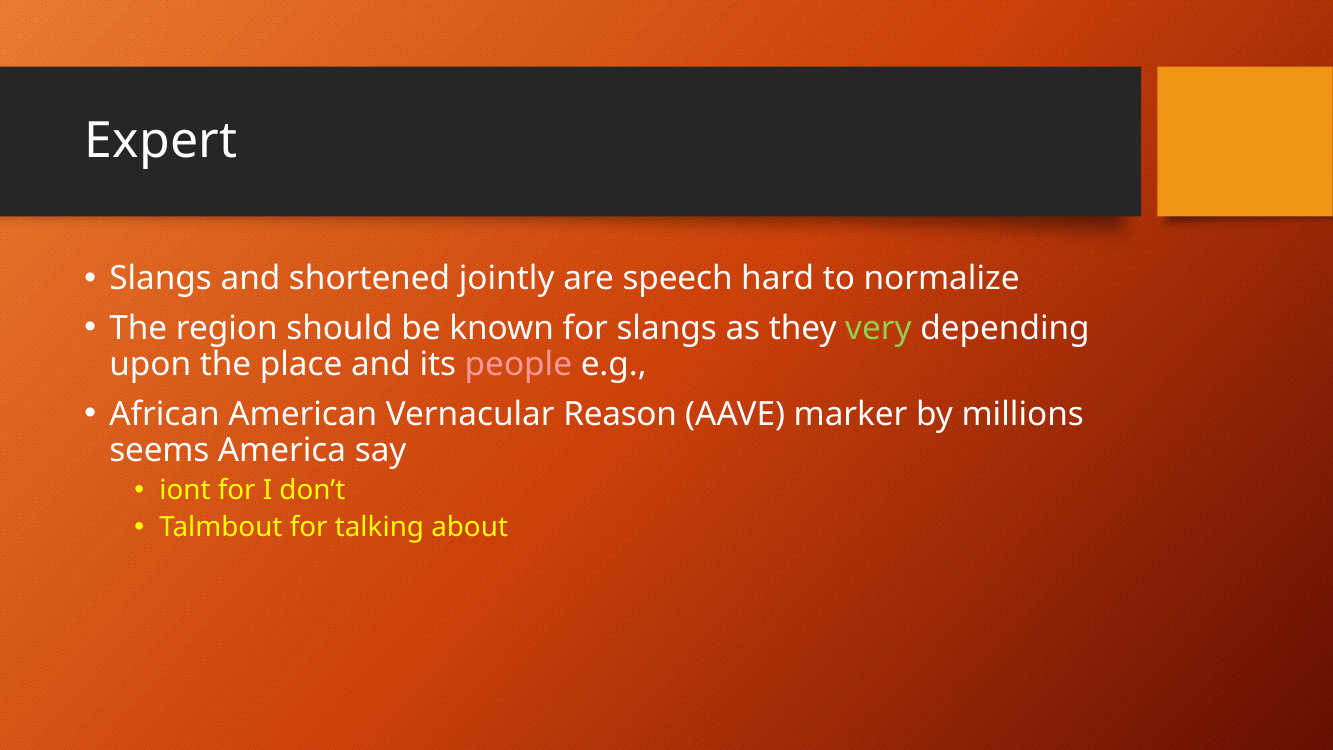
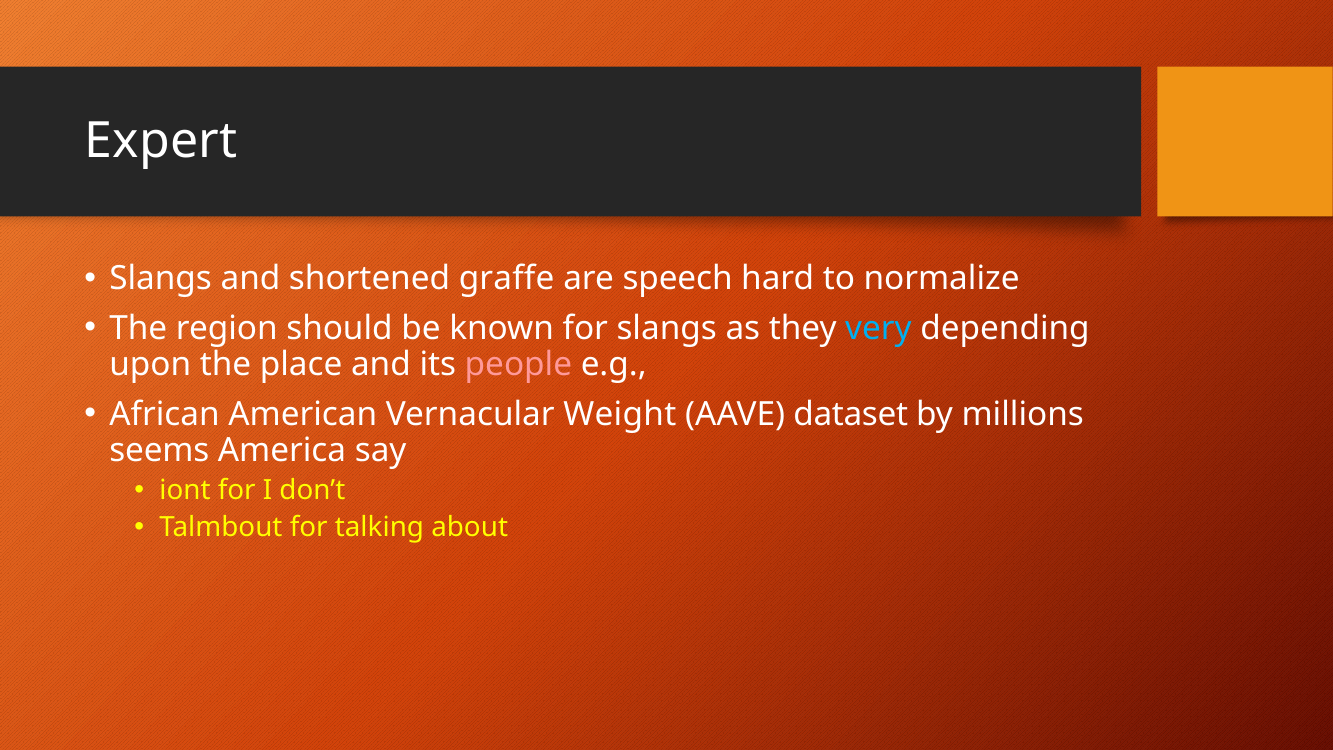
jointly: jointly -> graffe (507, 278)
very colour: light green -> light blue (878, 328)
Reason: Reason -> Weight (620, 414)
marker: marker -> dataset (851, 414)
